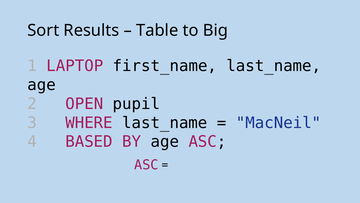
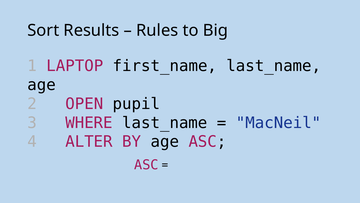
Table: Table -> Rules (157, 30)
BASED: BASED -> ALTER (89, 141)
